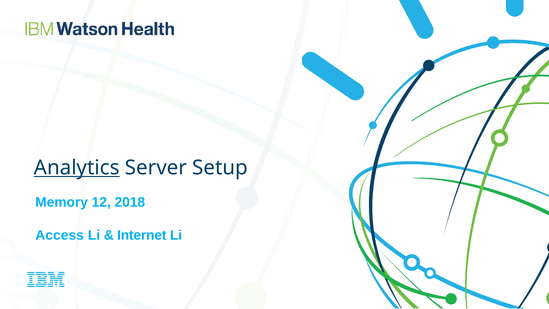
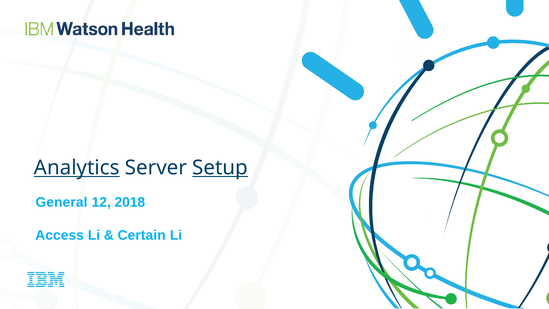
Setup underline: none -> present (220, 168)
Memory: Memory -> General (62, 202)
Internet: Internet -> Certain (142, 235)
